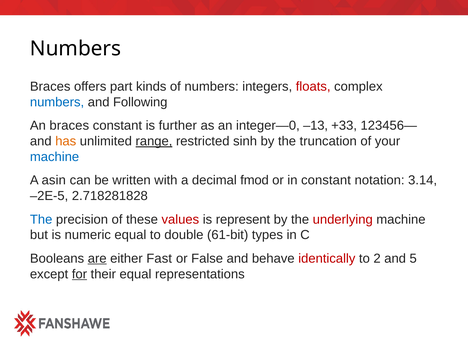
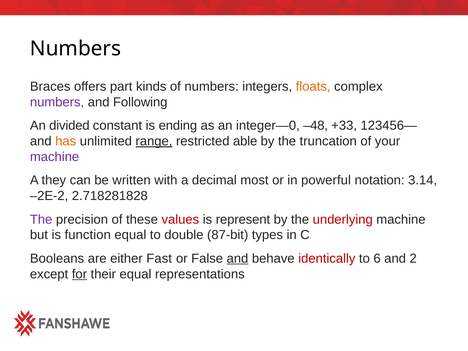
floats colour: red -> orange (313, 87)
numbers colour: blue -> purple (57, 102)
An braces: braces -> divided (69, 126)
further: further -> ending (178, 126)
–13: –13 -> –48 (316, 126)
sinh: sinh -> able (245, 141)
machine colour: blue -> purple (55, 157)
asin: asin -> they (54, 180)
fmod: fmod -> most (254, 180)
in constant: constant -> powerful (326, 180)
–2E-5: –2E-5 -> –2E-2 (49, 196)
The colour: blue -> purple (41, 219)
numeric: numeric -> function (88, 235)
61-bit: 61-bit -> 87-bit (228, 235)
are underline: present -> none (97, 258)
and underline: none -> present (237, 258)
2: 2 -> 6 (377, 258)
5: 5 -> 2 (413, 258)
